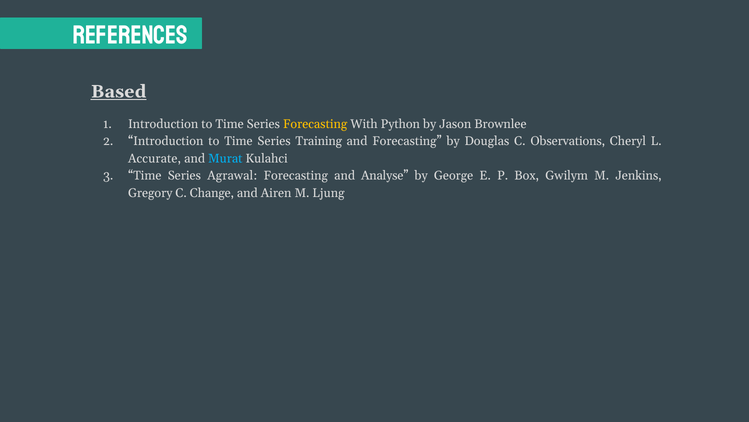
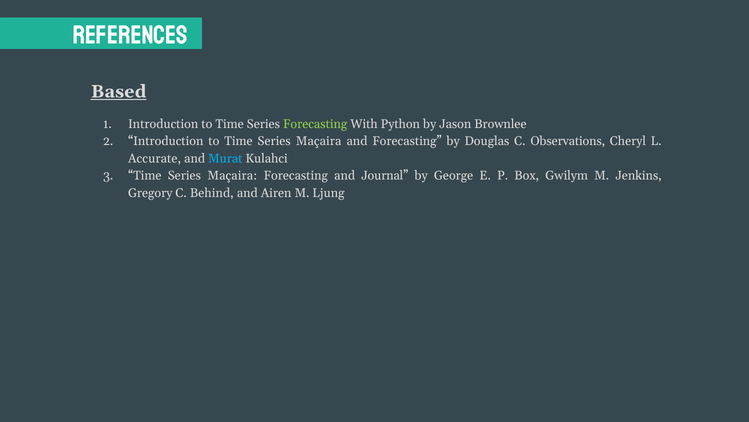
Forecasting colour: yellow -> light green (315, 124)
to Time Series Training: Training -> Maçaira (319, 141)
Agrawal: Agrawal -> Maçaira (232, 175)
Analyse: Analyse -> Journal (385, 175)
Change: Change -> Behind (212, 193)
